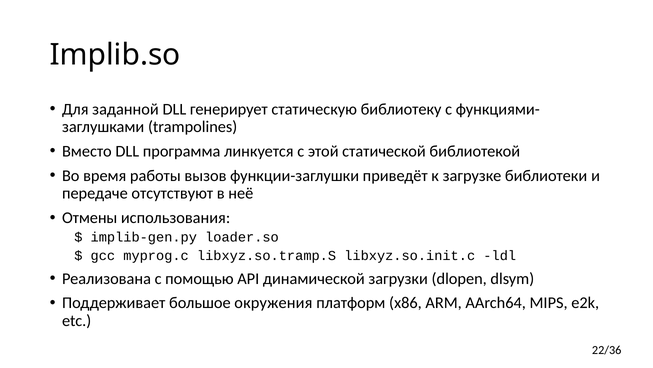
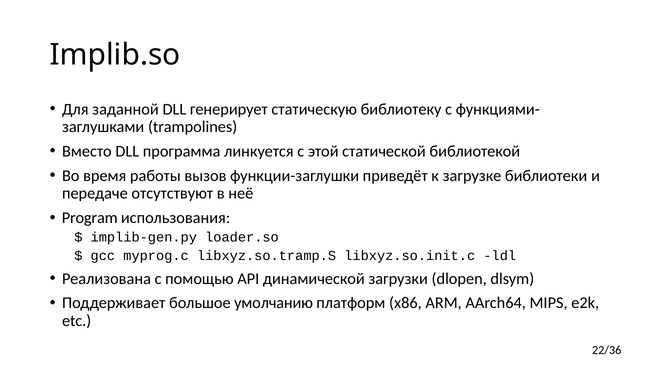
Отмены: Отмены -> Program (90, 217)
окружения: окружения -> умолчанию (274, 303)
